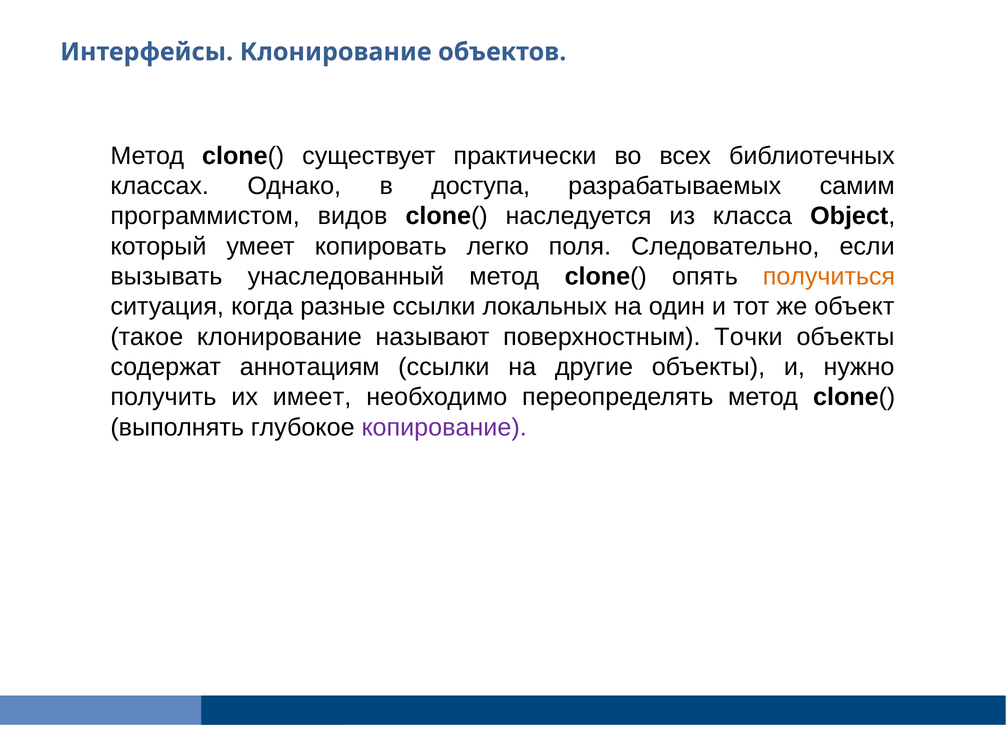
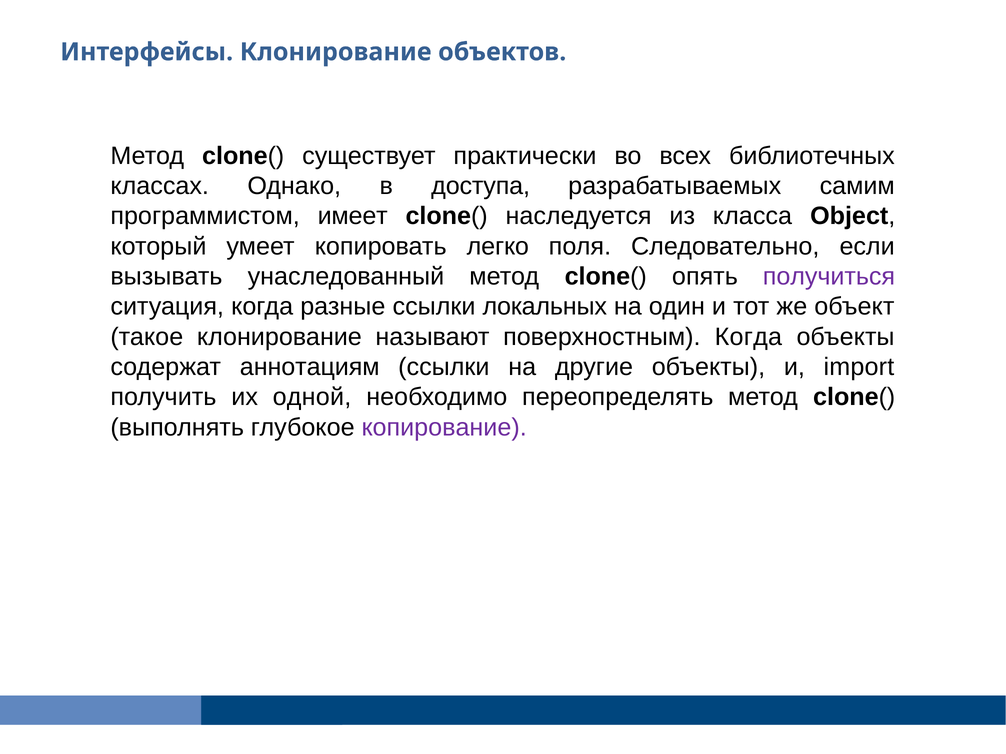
видов: видов -> имеет (353, 216)
получиться colour: orange -> purple (829, 277)
поверхностным Точки: Точки -> Когда (748, 337)
нужно: нужно -> import (859, 367)
имеет: имеет -> одной (312, 397)
